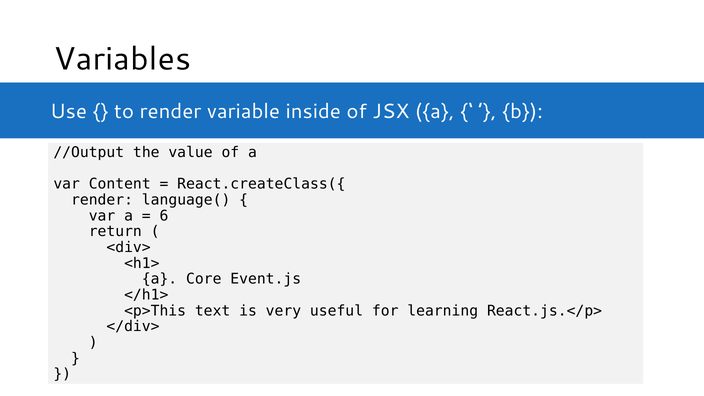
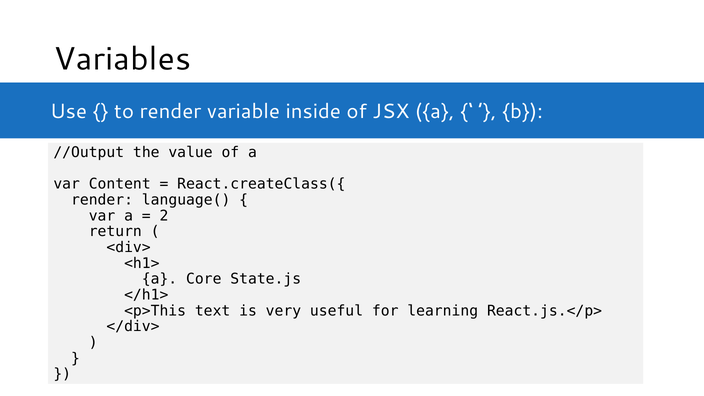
6: 6 -> 2 (164, 216)
Event.js: Event.js -> State.js (266, 279)
